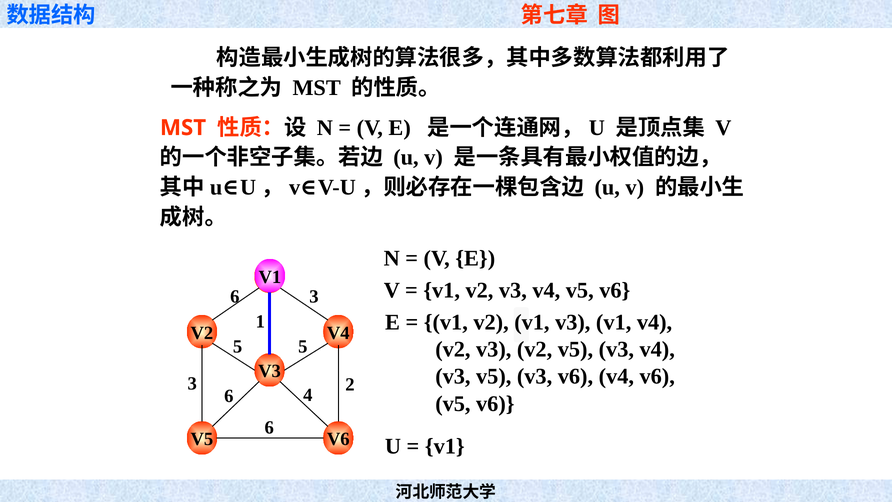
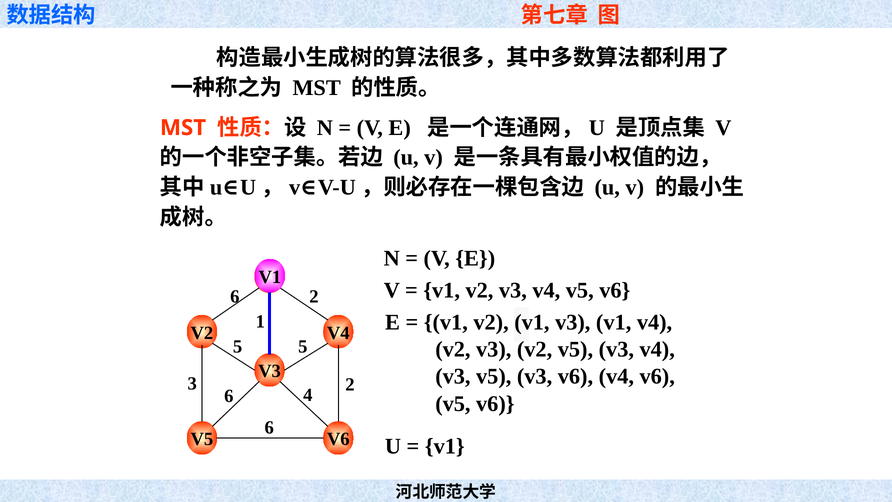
6 3: 3 -> 2 (314, 296)
